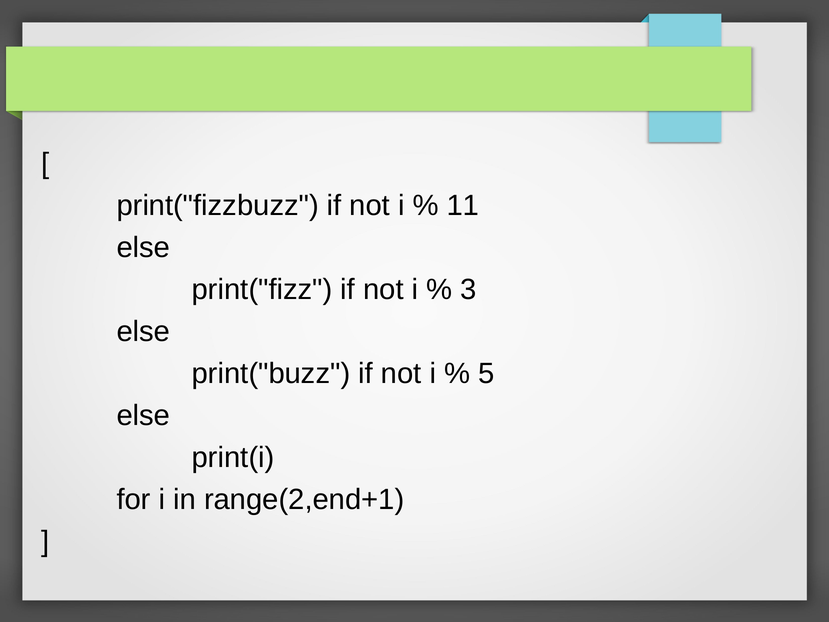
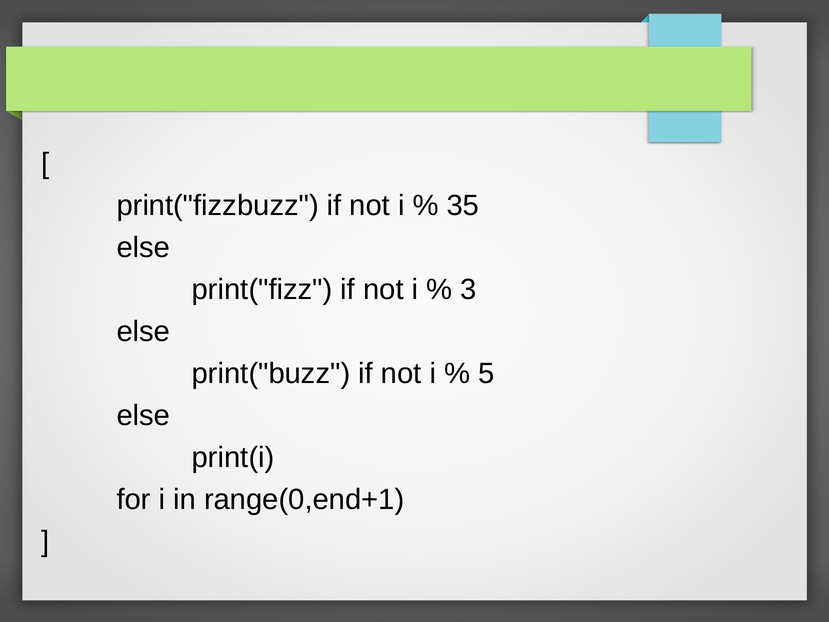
11: 11 -> 35 (463, 206)
range(2,end+1: range(2,end+1 -> range(0,end+1 (304, 499)
